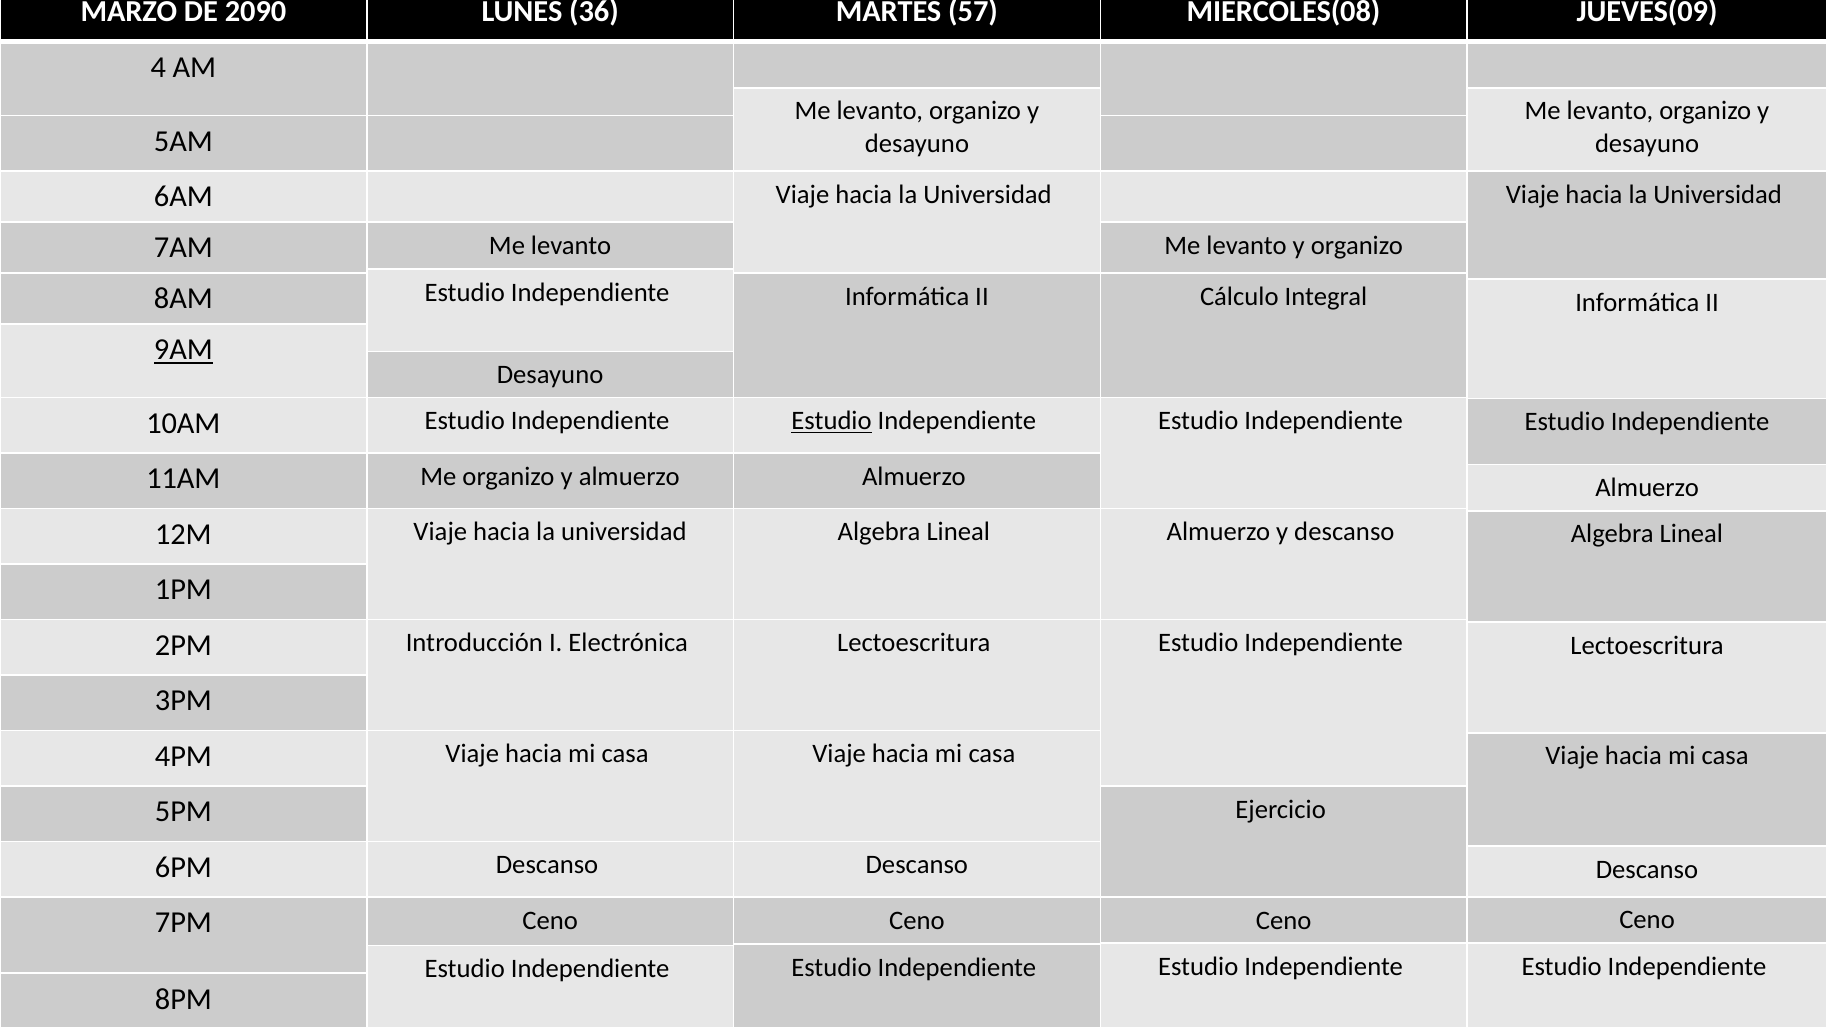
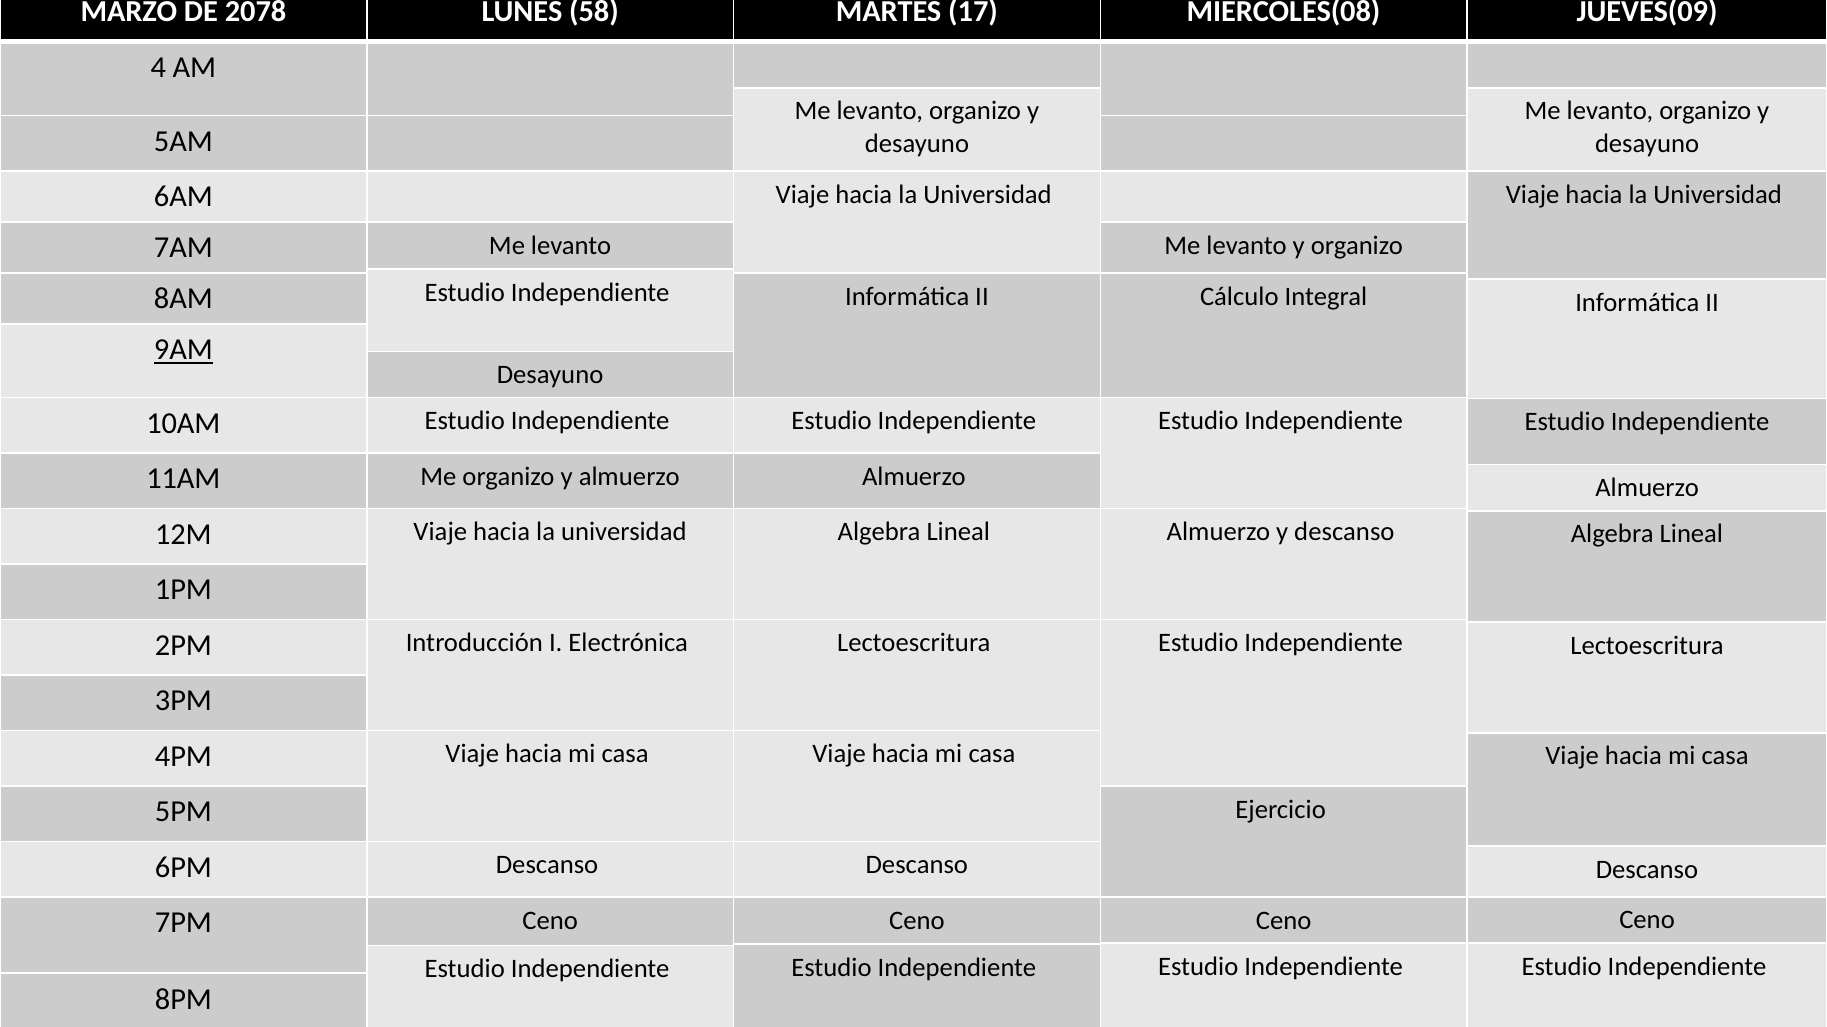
2090: 2090 -> 2078 (256, 12)
36: 36 -> 58 (594, 12)
57: 57 -> 17 (973, 12)
Estudio underline: present -> none (831, 421)
